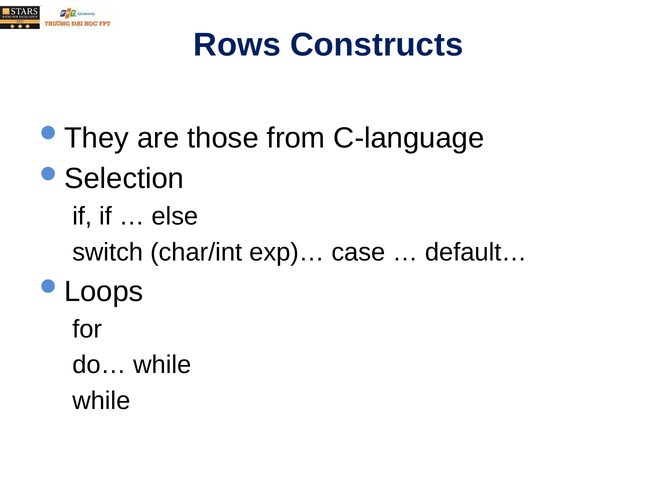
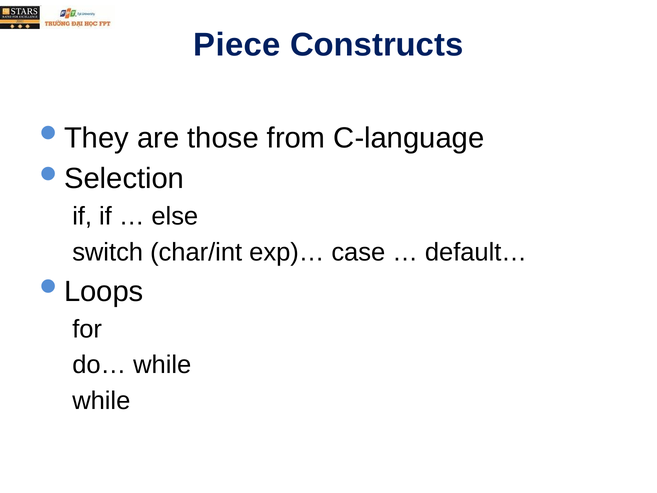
Rows: Rows -> Piece (237, 45)
